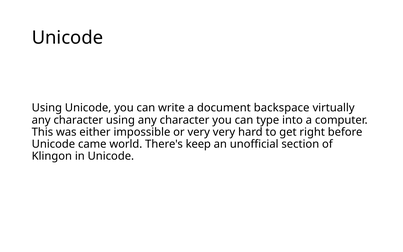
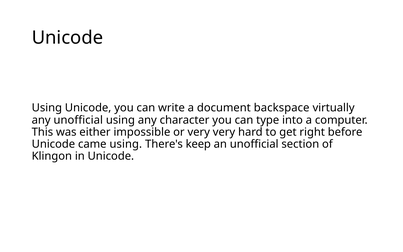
character: character -> unofficial (78, 120)
came world: world -> using (126, 144)
